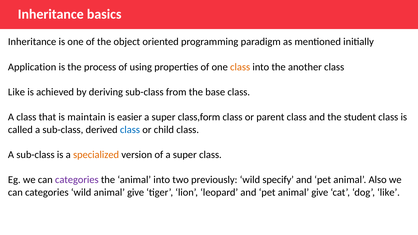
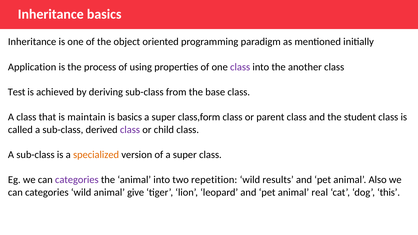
class colour: orange -> purple (240, 67)
Like: Like -> Test (17, 92)
is easier: easier -> basics (130, 117)
class colour: blue -> purple (130, 130)
previously: previously -> repetition (214, 180)
specify: specify -> results (278, 180)
pet animal give: give -> real (320, 192)
dog like: like -> this (389, 192)
